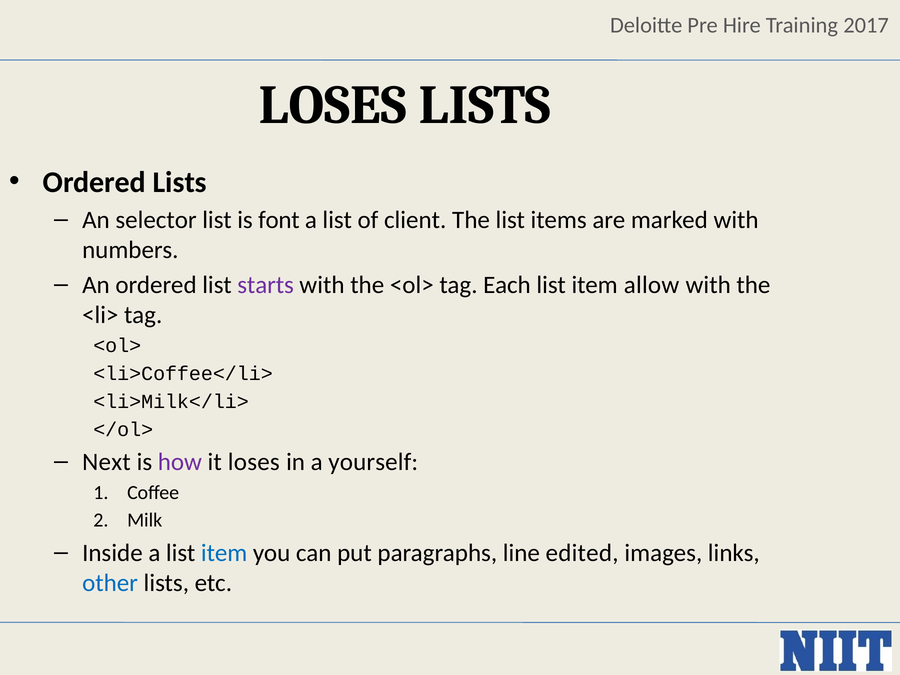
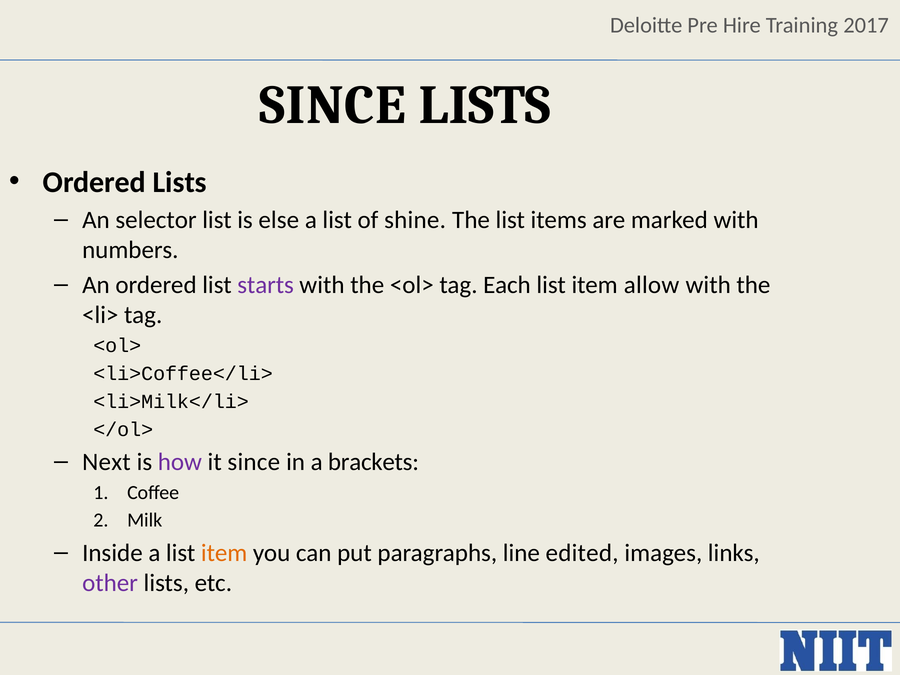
LOSES: LOSES -> SINCE (333, 105)
font: font -> else (279, 220)
client: client -> shine (415, 220)
it loses: loses -> since (254, 462)
yourself: yourself -> brackets (373, 462)
item colour: blue -> orange (224, 553)
other colour: blue -> purple (110, 583)
